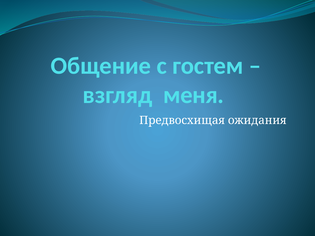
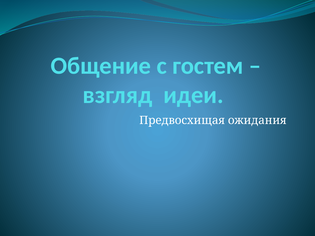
меня: меня -> идеи (193, 95)
